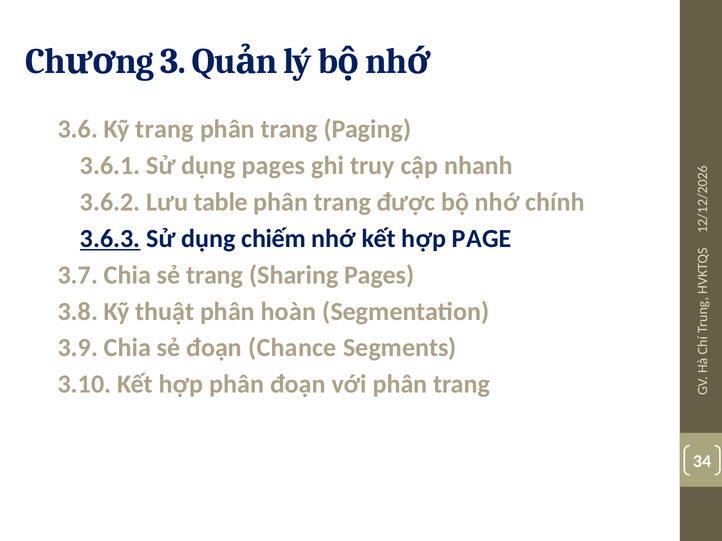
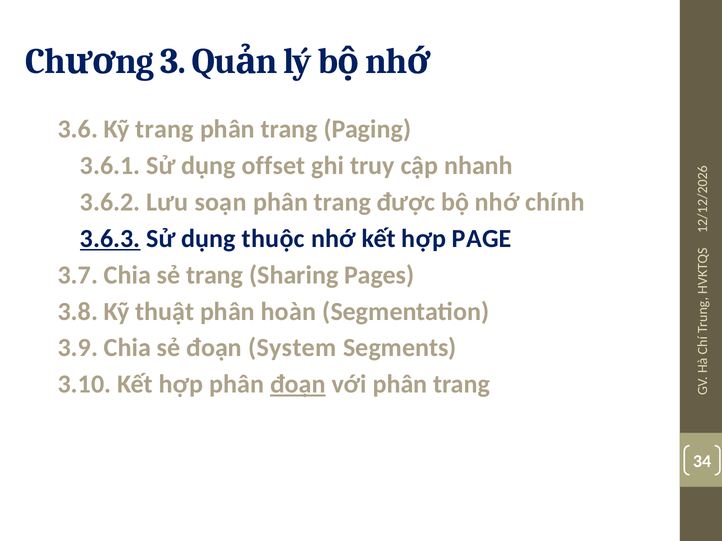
dụng pages: pages -> offset (273, 166)
table: table -> soạn (221, 202)
chiếm: chiếm -> thuộc (273, 239)
Chance: Chance -> System (292, 348)
đoạn underline: none -> present (298, 385)
